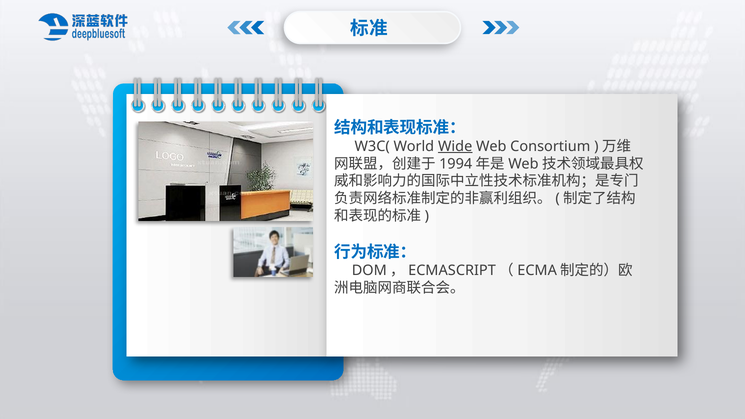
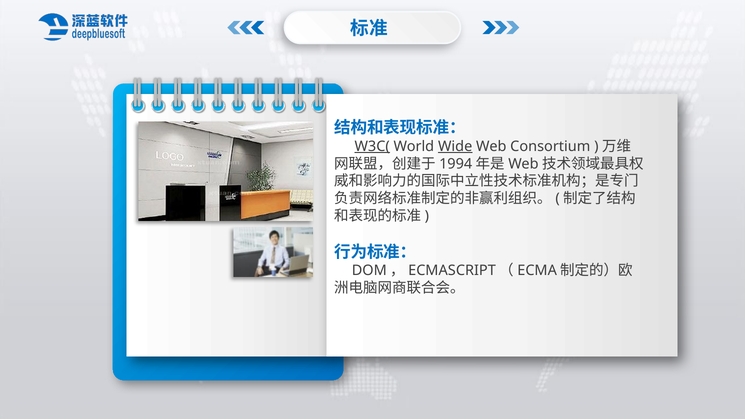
W3C( underline: none -> present (372, 146)
